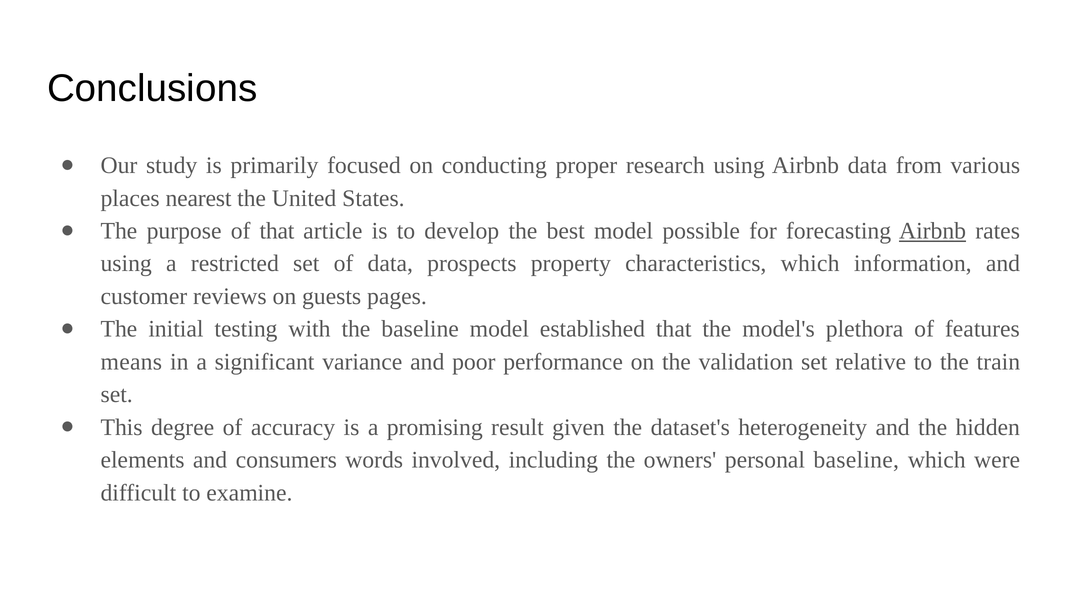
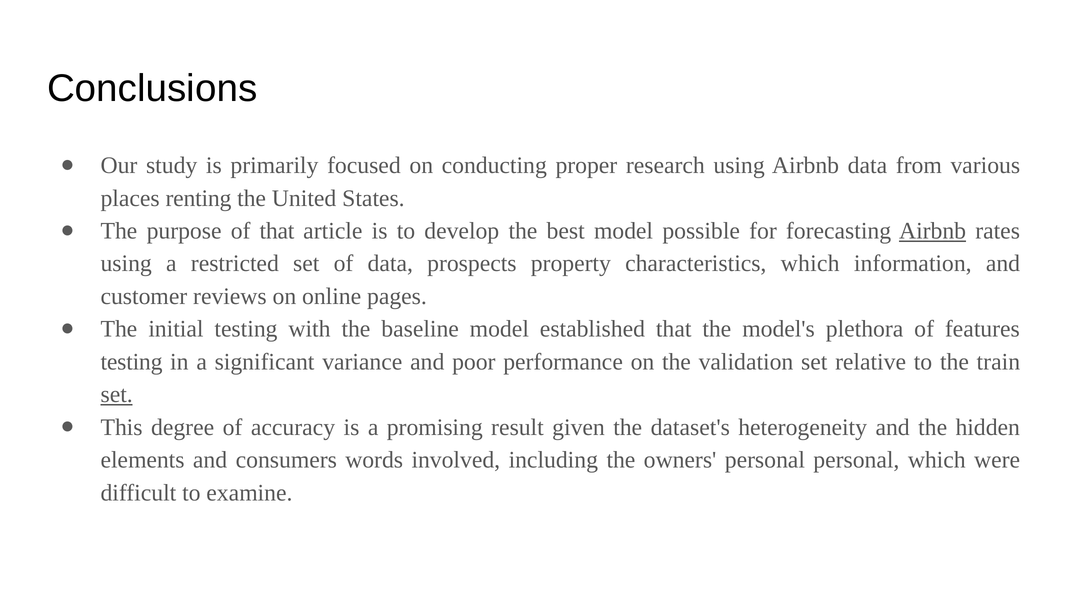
nearest: nearest -> renting (198, 198)
guests: guests -> online (332, 297)
means: means -> testing (132, 362)
set underline: none -> present (117, 395)
personal baseline: baseline -> personal (856, 460)
